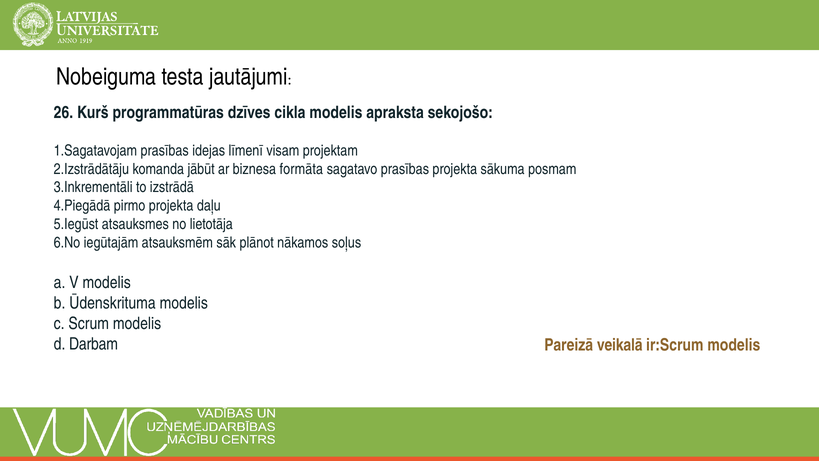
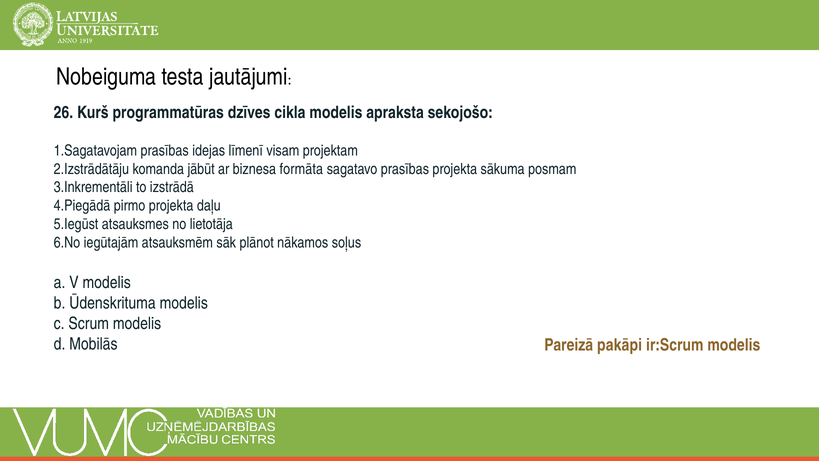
Darbam: Darbam -> Mobilās (93, 344)
veikalā: veikalā -> pakāpi (620, 345)
